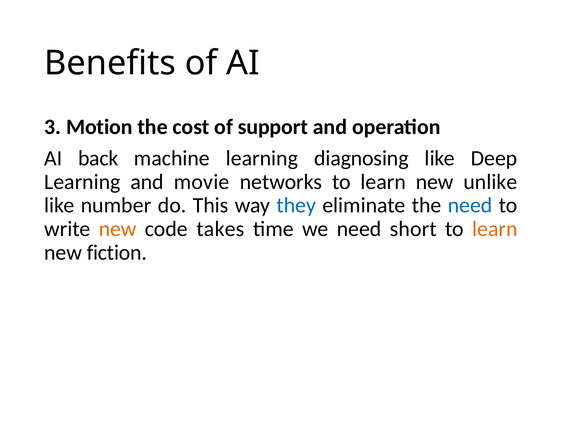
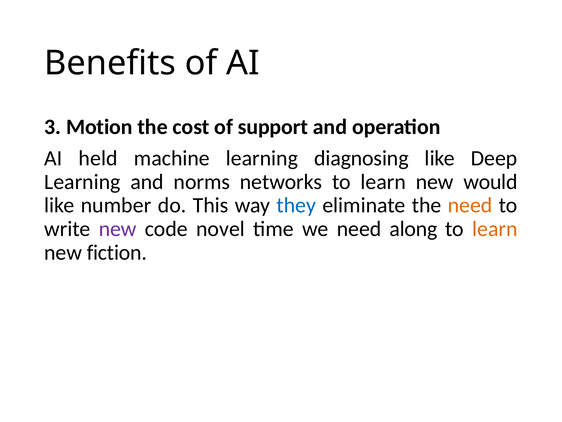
back: back -> held (98, 158)
movie: movie -> norms (202, 182)
unlike: unlike -> would (490, 182)
need colour: blue -> orange (470, 205)
new colour: orange -> purple (118, 229)
takes: takes -> novel (221, 229)
short: short -> along (413, 229)
